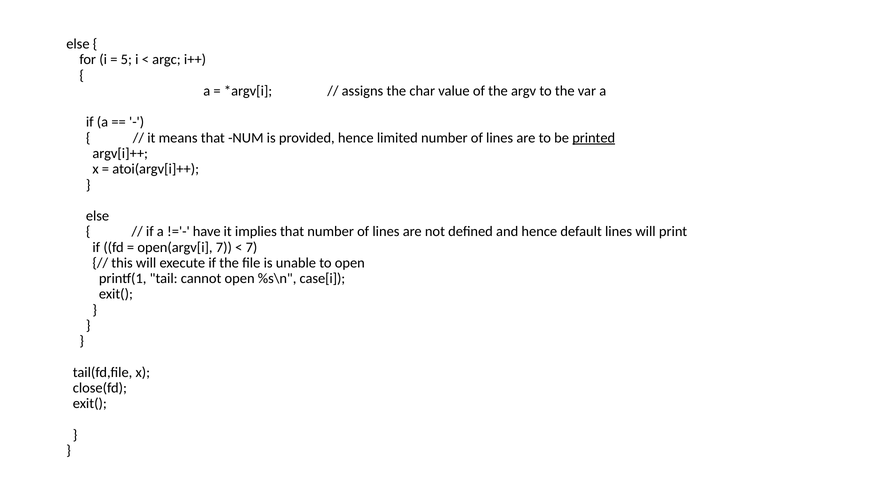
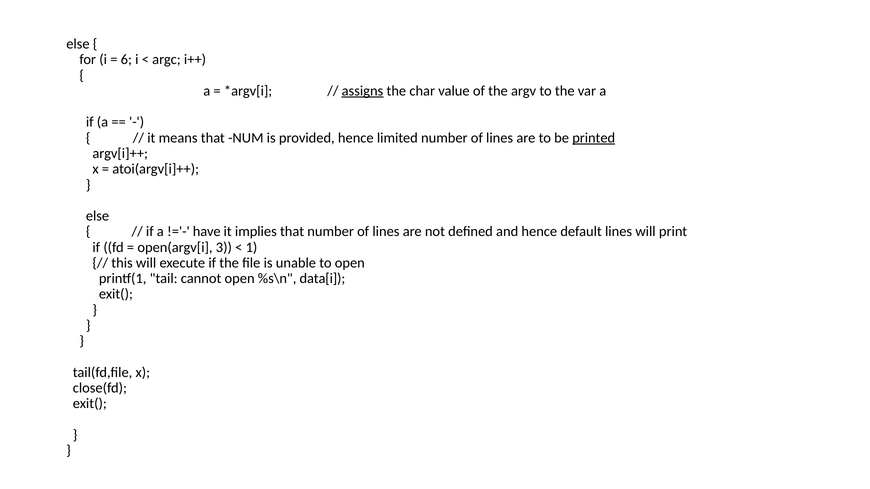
5: 5 -> 6 (126, 60)
assigns underline: none -> present (362, 91)
open(argv[i 7: 7 -> 3 (224, 247)
7: 7 -> 1 (251, 247)
case[i: case[i -> data[i (322, 279)
